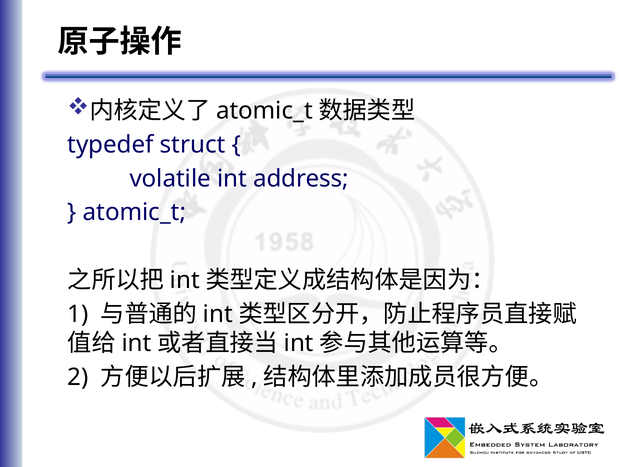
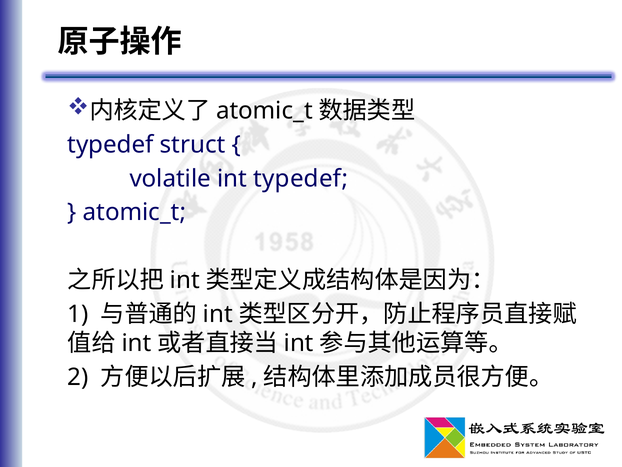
int address: address -> typedef (301, 178)
